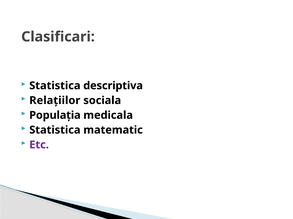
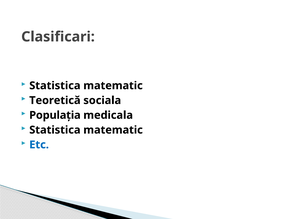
descriptiva: descriptiva -> matematic (113, 86)
Relațiilor: Relațiilor -> Teoretică (55, 101)
Etc colour: purple -> blue (39, 145)
